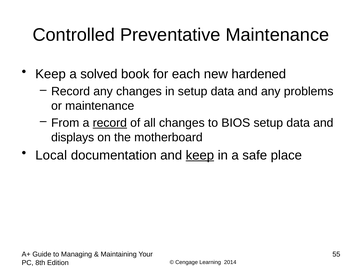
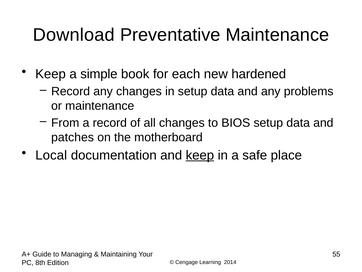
Controlled: Controlled -> Download (74, 35)
solved: solved -> simple (99, 74)
record underline: present -> none (110, 123)
displays: displays -> patches (73, 137)
